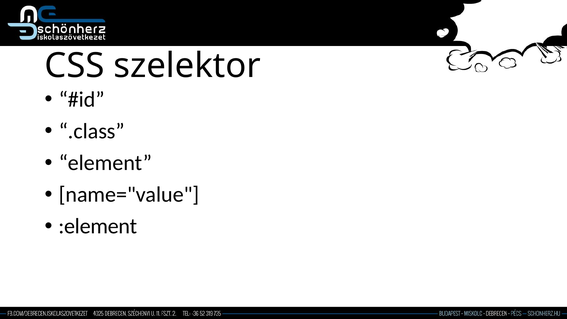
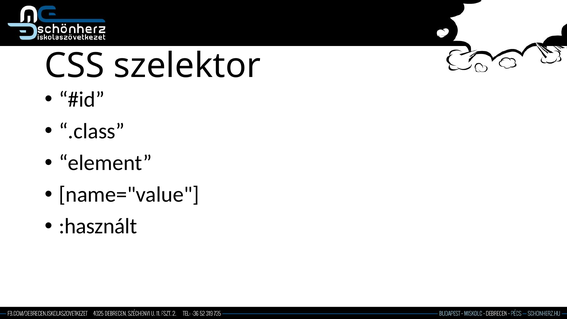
:element: :element -> :használt (98, 226)
